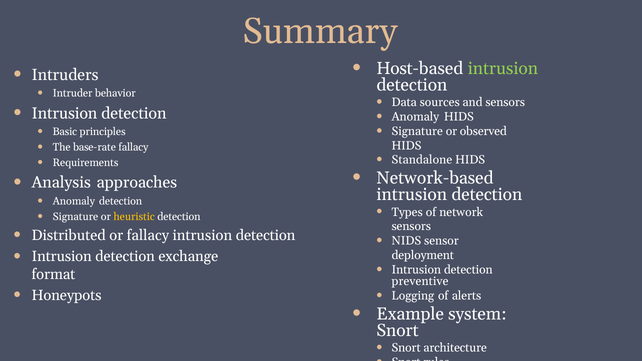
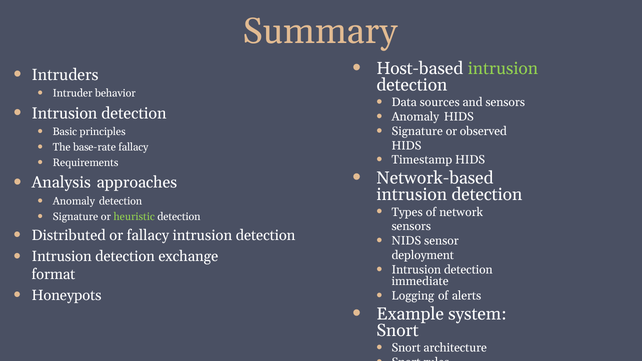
Standalone: Standalone -> Timestamp (422, 160)
heuristic colour: yellow -> light green (134, 217)
preventive: preventive -> immediate (420, 282)
